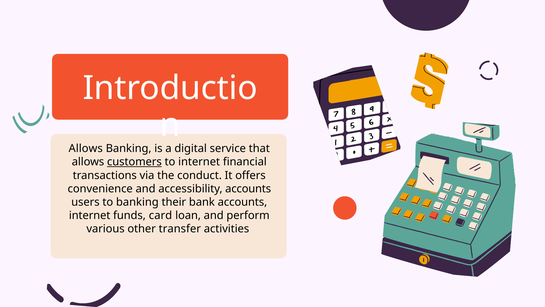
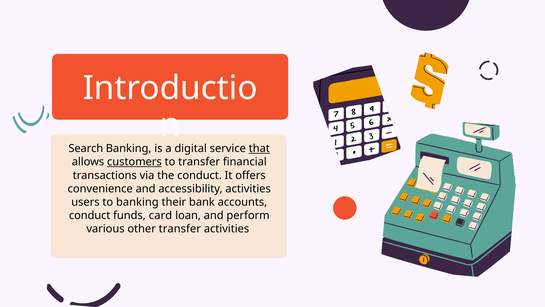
Allows: Allows -> Search (86, 148)
that underline: none -> present (259, 148)
to internet: internet -> transfer (199, 162)
accessibility accounts: accounts -> activities (248, 188)
internet: internet -> conduct (90, 215)
